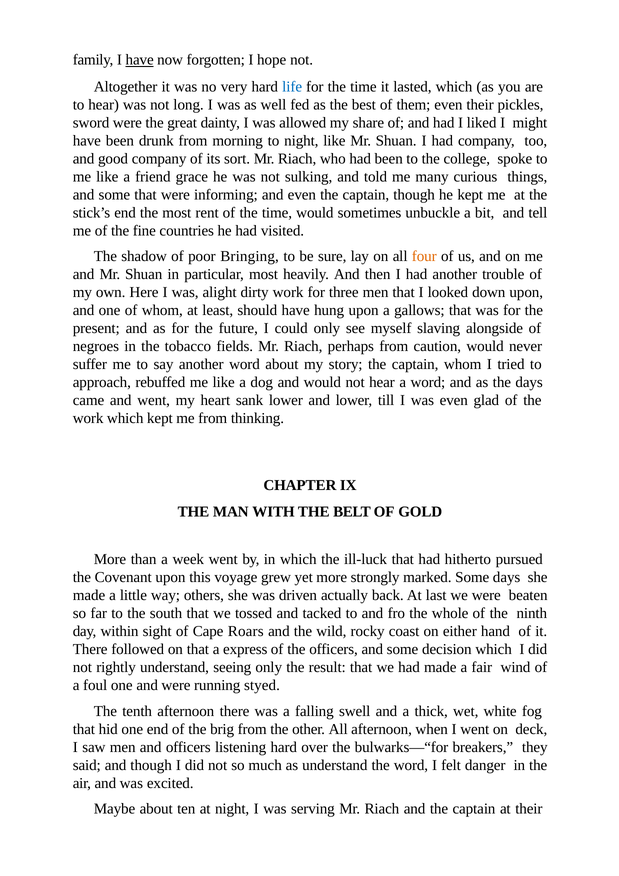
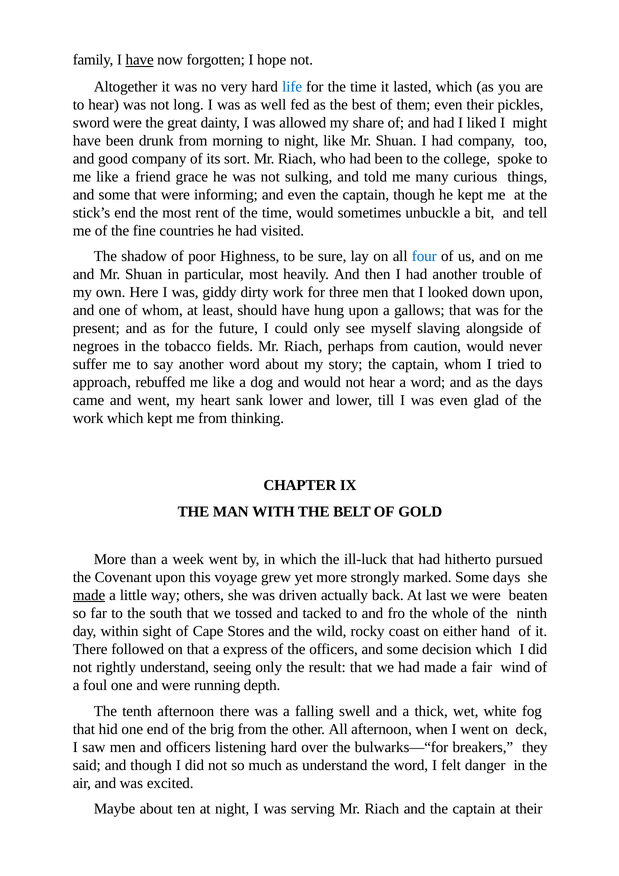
Bringing: Bringing -> Highness (250, 256)
four colour: orange -> blue (424, 256)
alight: alight -> giddy (220, 292)
made underline: none -> present (89, 595)
Roars: Roars -> Stores (246, 631)
styed: styed -> depth (262, 685)
